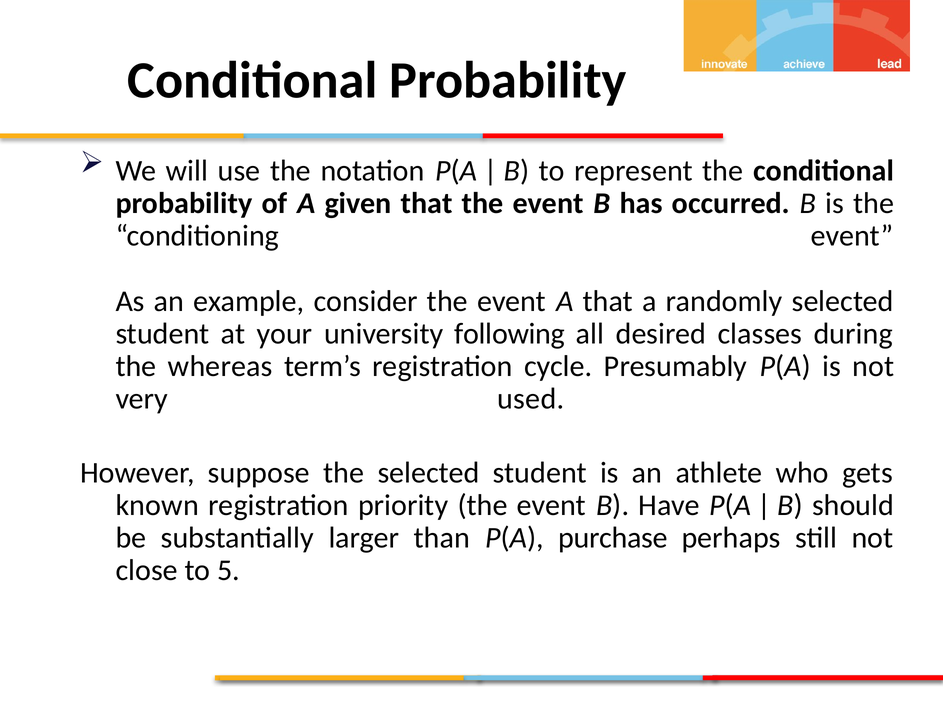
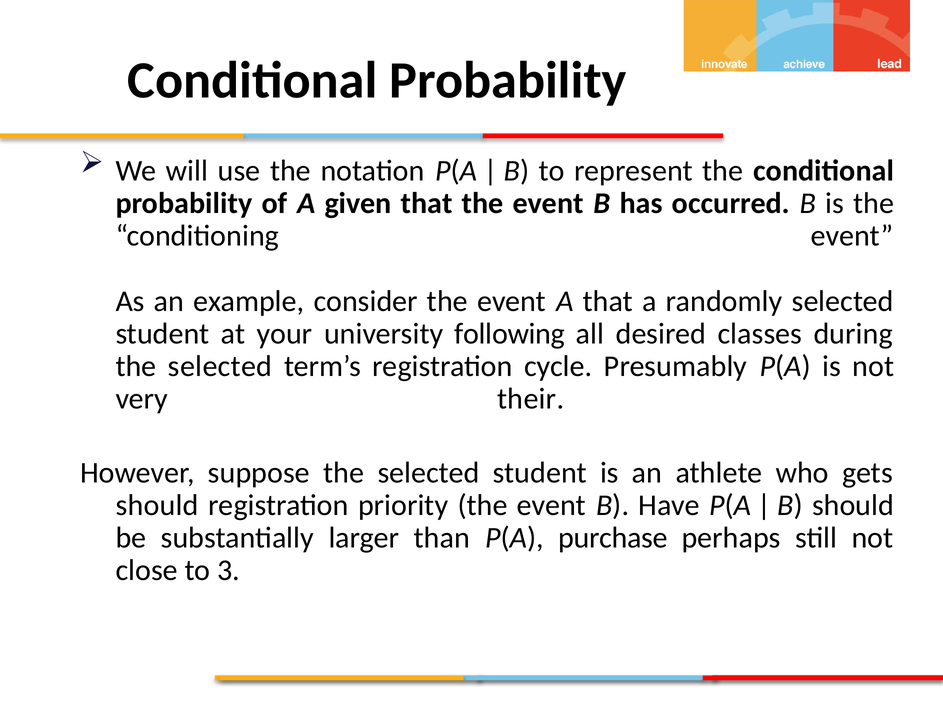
whereas: whereas -> selected (220, 366)
used: used -> their (531, 399)
known: known -> should (157, 506)
5: 5 -> 3 (228, 571)
